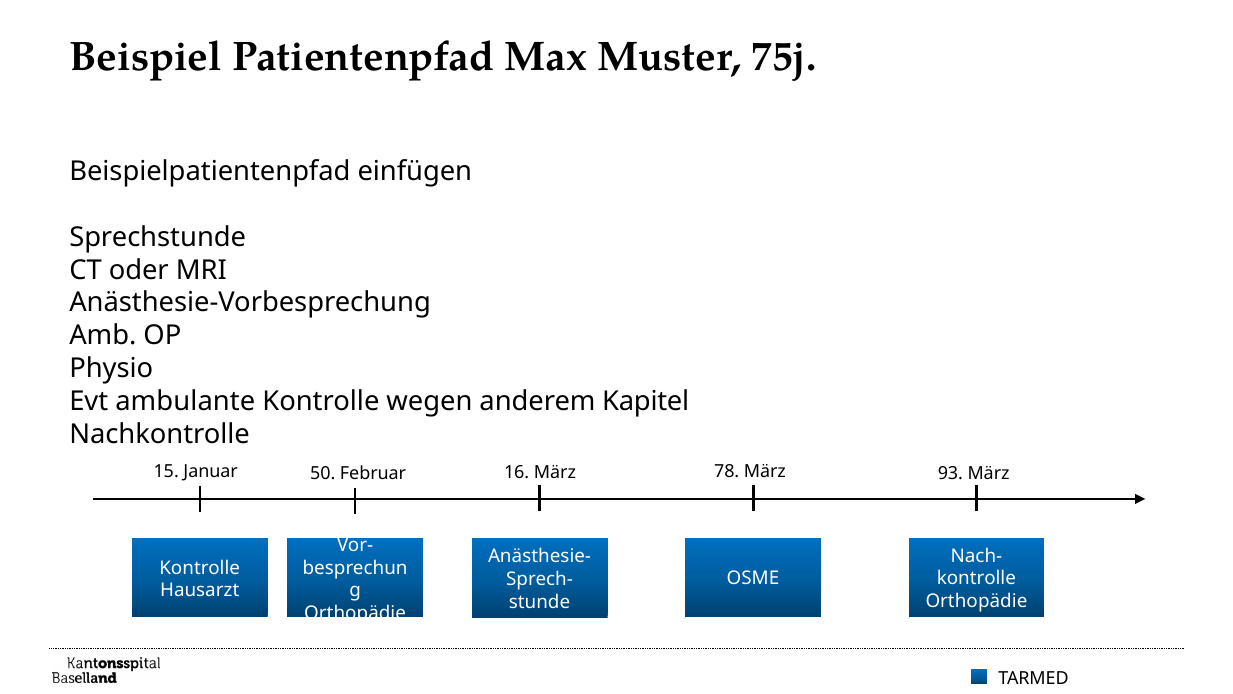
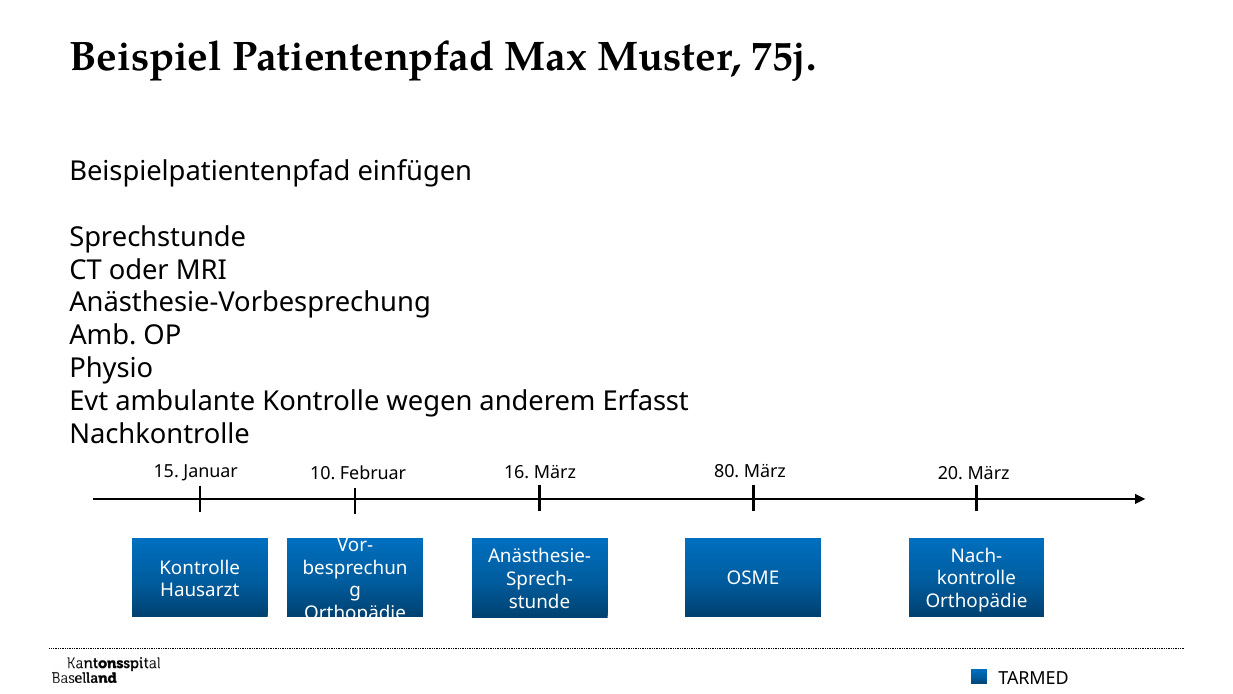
Kapitel: Kapitel -> Erfasst (646, 401)
50: 50 -> 10 (323, 473)
78: 78 -> 80 (727, 472)
93: 93 -> 20 (950, 474)
